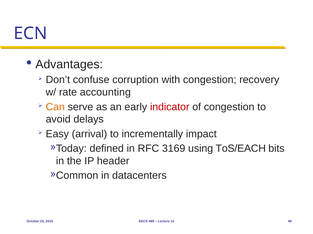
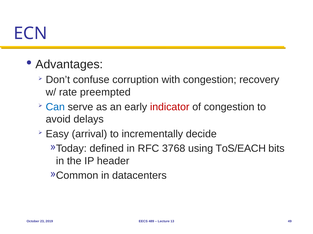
accounting: accounting -> preempted (105, 93)
Can colour: orange -> blue (55, 107)
impact: impact -> decide (201, 134)
3169: 3169 -> 3768 (174, 149)
